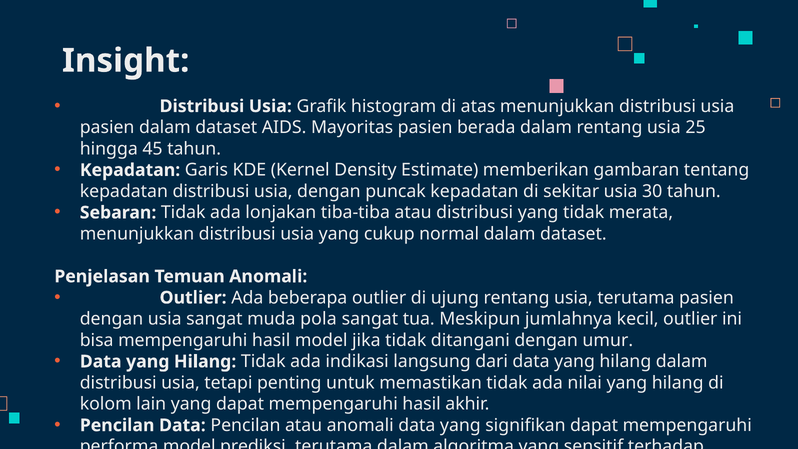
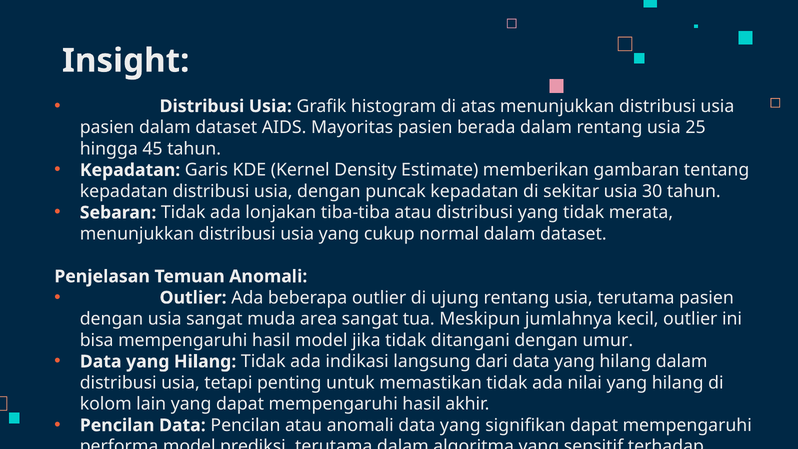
pola: pola -> area (319, 319)
